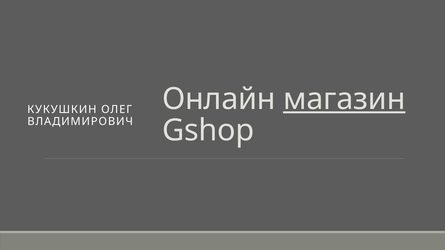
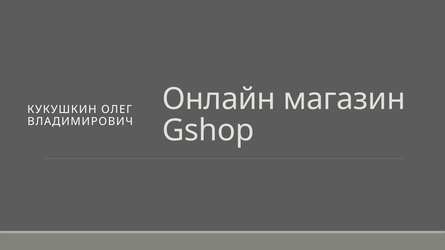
магазин underline: present -> none (344, 99)
